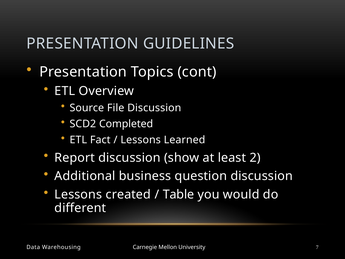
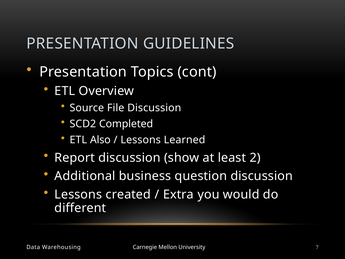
Fact: Fact -> Also (100, 140)
Table: Table -> Extra (178, 194)
